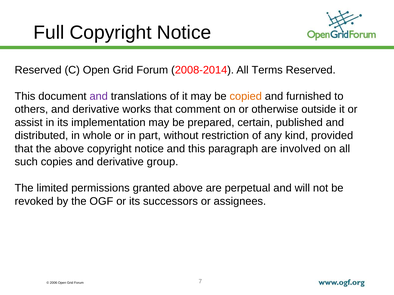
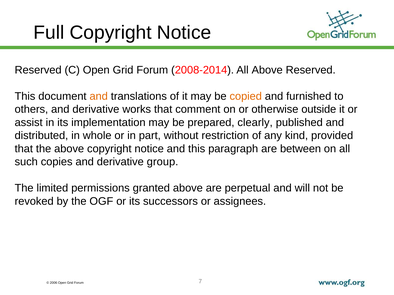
All Terms: Terms -> Above (267, 70)
and colour: purple -> orange (99, 96)
certain: certain -> clearly (255, 123)
involved: involved -> between (301, 149)
